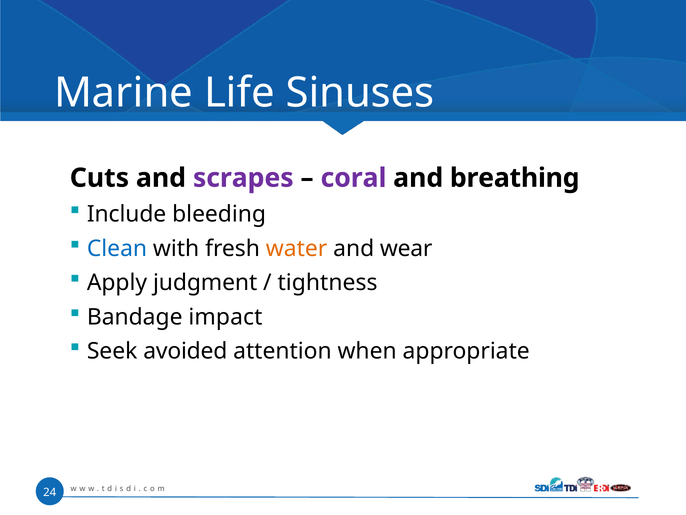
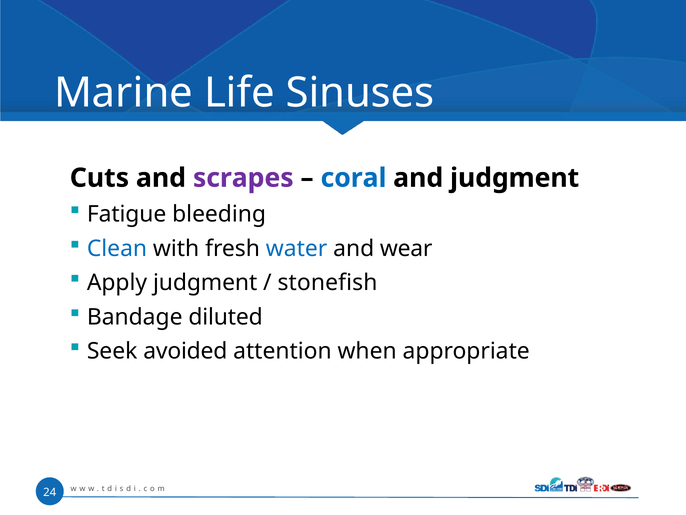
coral colour: purple -> blue (353, 178)
and breathing: breathing -> judgment (515, 178)
Include: Include -> Fatigue (127, 214)
water colour: orange -> blue (297, 248)
tightness: tightness -> stonefish (327, 283)
impact: impact -> diluted (226, 317)
